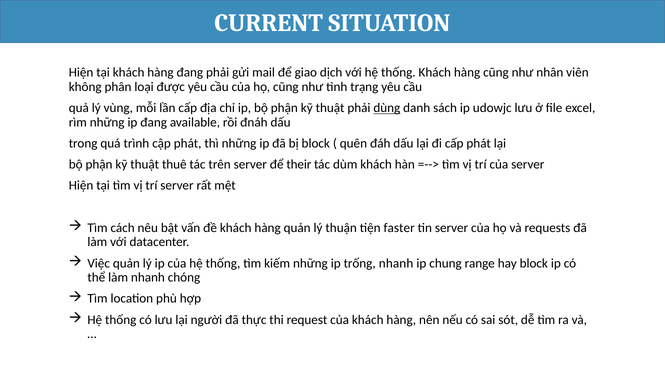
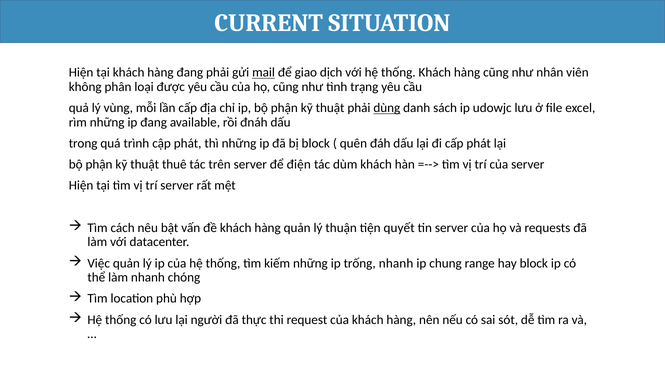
mail underline: none -> present (264, 73)
their: their -> điện (299, 165)
faster: faster -> quyết (399, 228)
